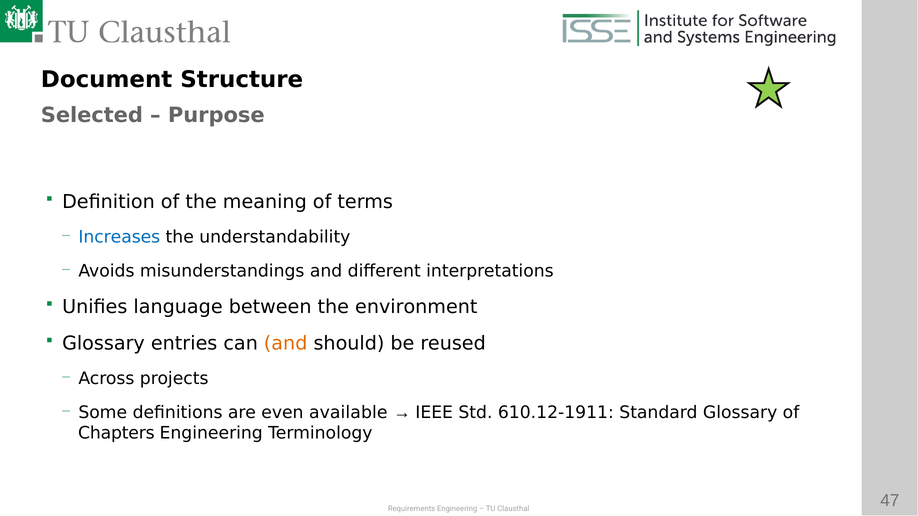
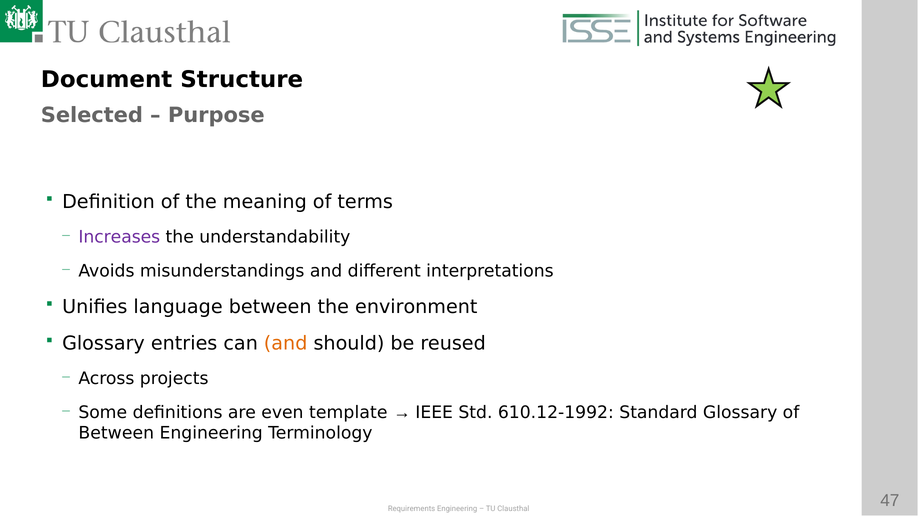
Increases colour: blue -> purple (119, 237)
available: available -> template (348, 413)
610.12-1911: 610.12-1911 -> 610.12-1992 (556, 413)
Chapters: Chapters -> Between (116, 434)
